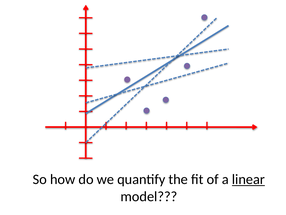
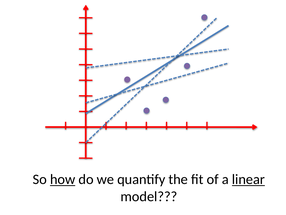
how underline: none -> present (63, 179)
